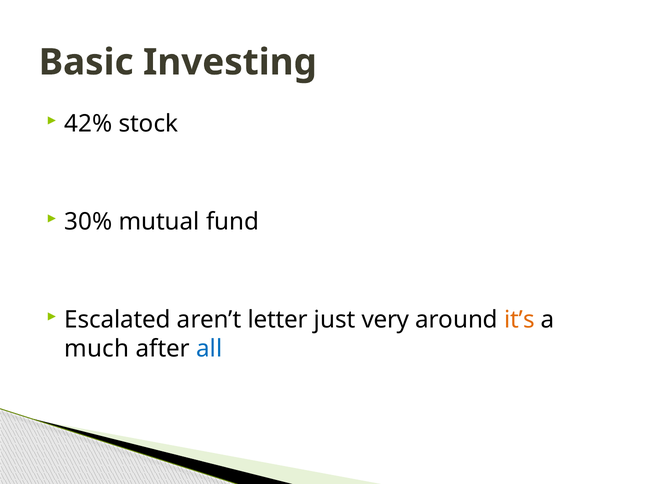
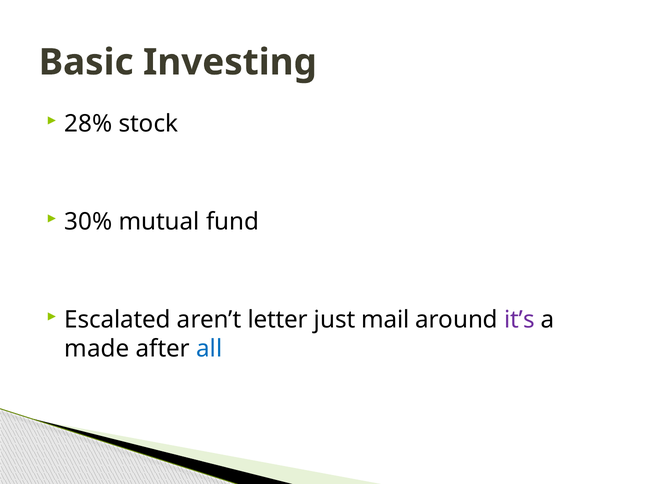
42%: 42% -> 28% (88, 124)
very: very -> mail (385, 320)
it’s colour: orange -> purple (519, 320)
much: much -> made (97, 349)
